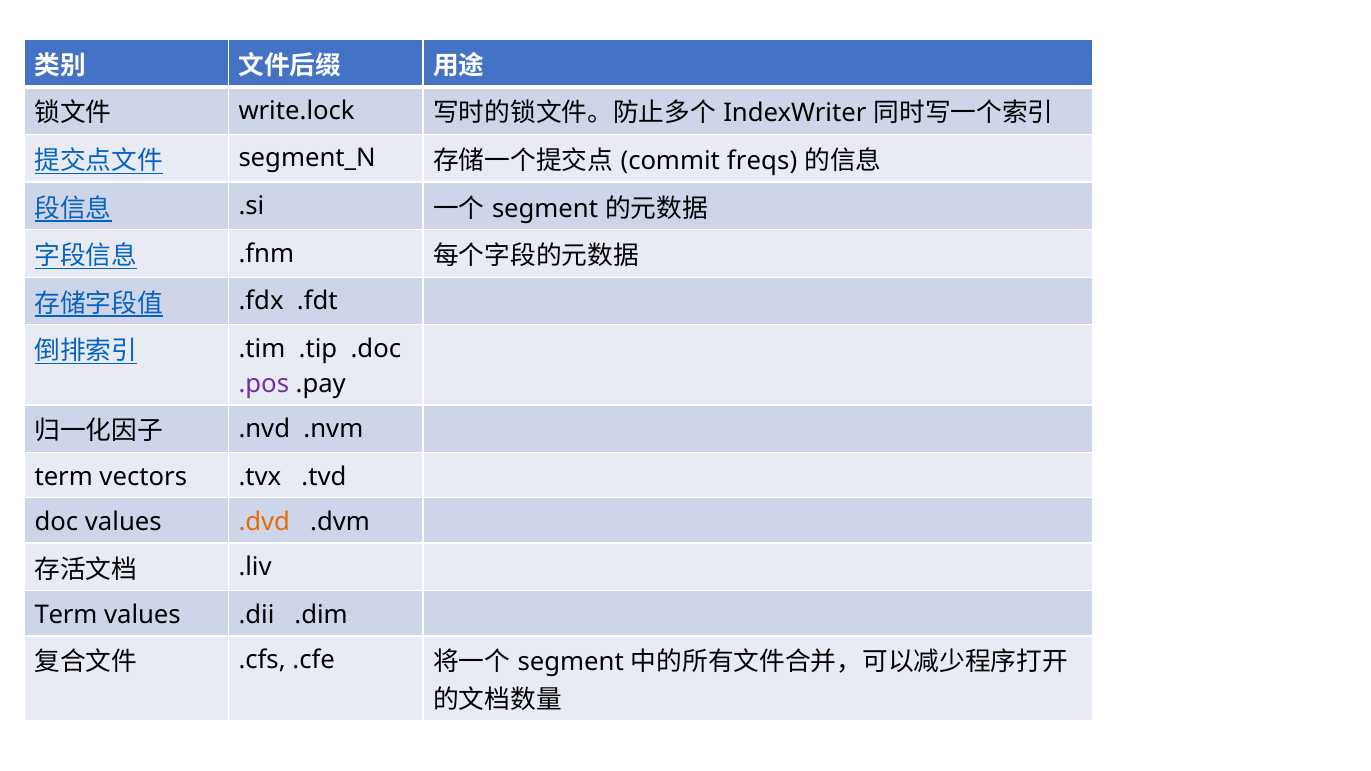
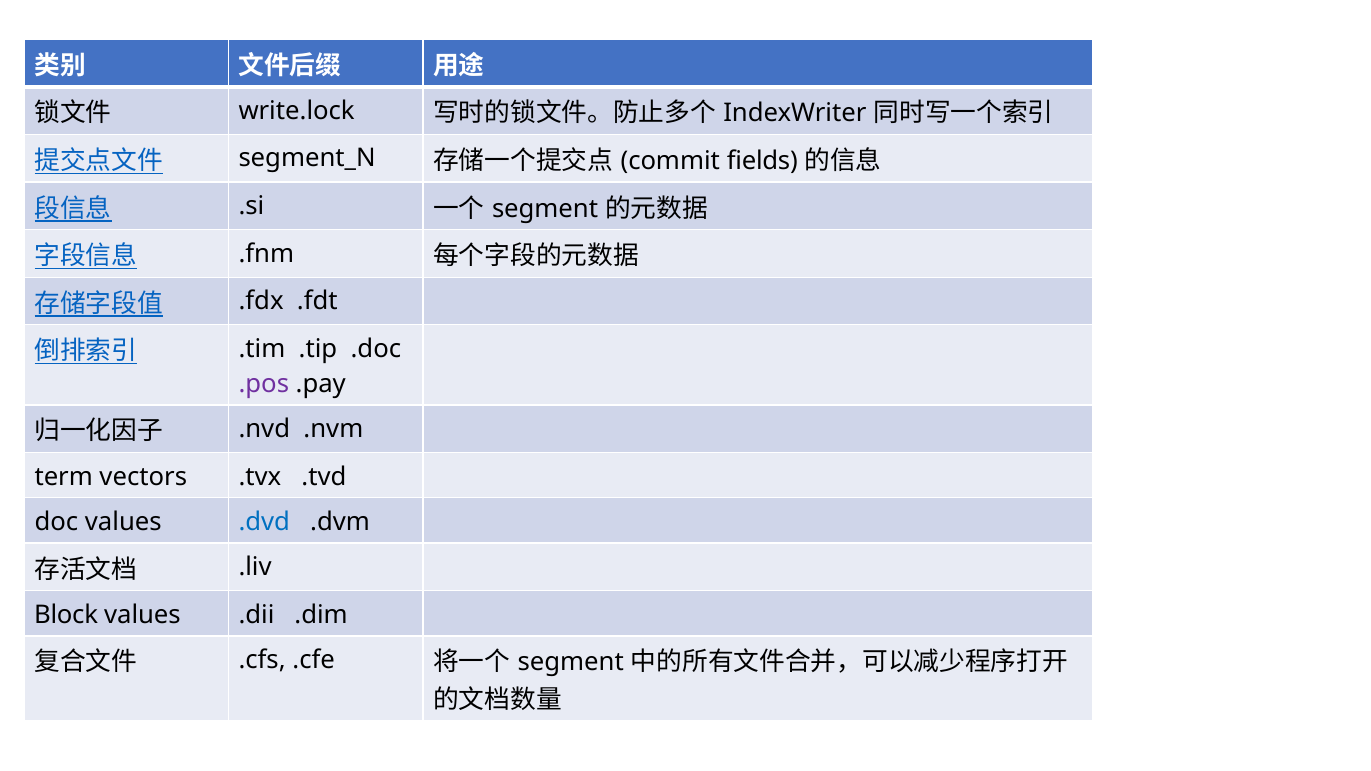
freqs: freqs -> fields (762, 161)
.dvd colour: orange -> blue (264, 522)
Term: Term -> Block (66, 615)
